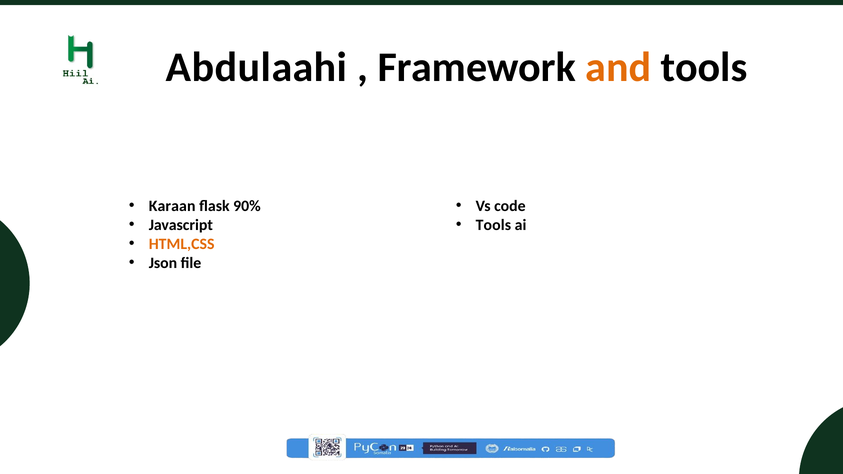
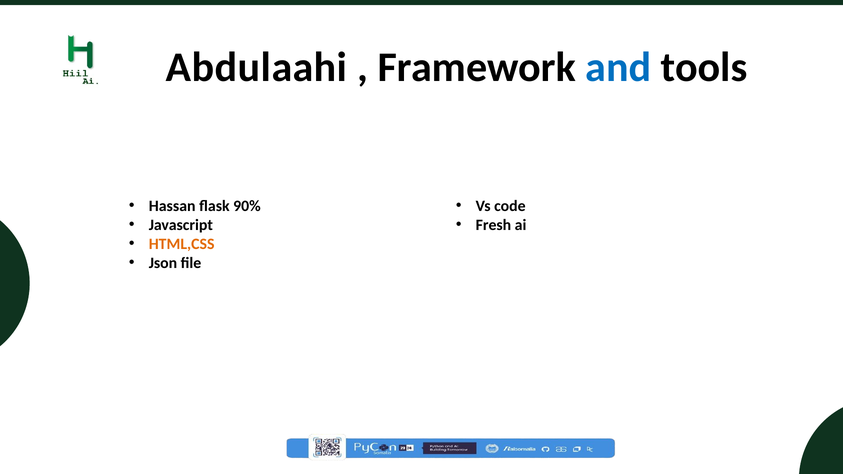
and colour: orange -> blue (618, 67)
Karaan: Karaan -> Hassan (172, 206)
Tools: Tools -> Fresh (493, 225)
